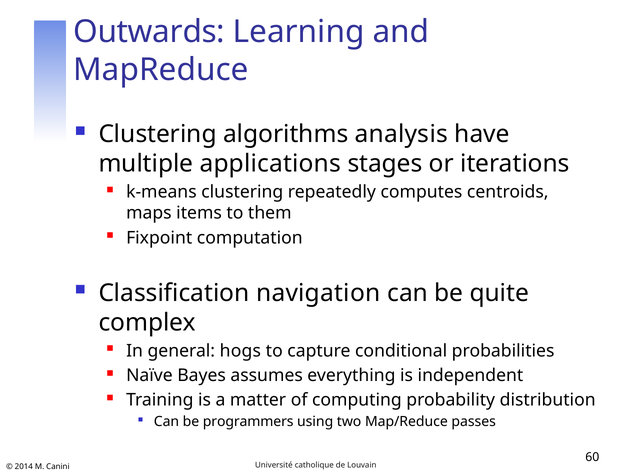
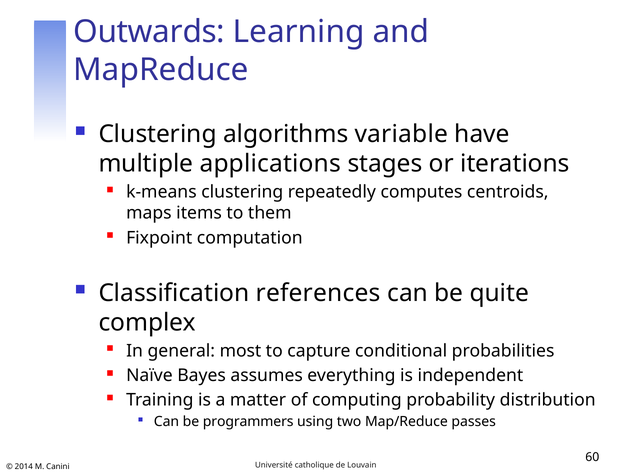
analysis: analysis -> variable (401, 134)
navigation: navigation -> references (318, 293)
hogs: hogs -> most (240, 351)
